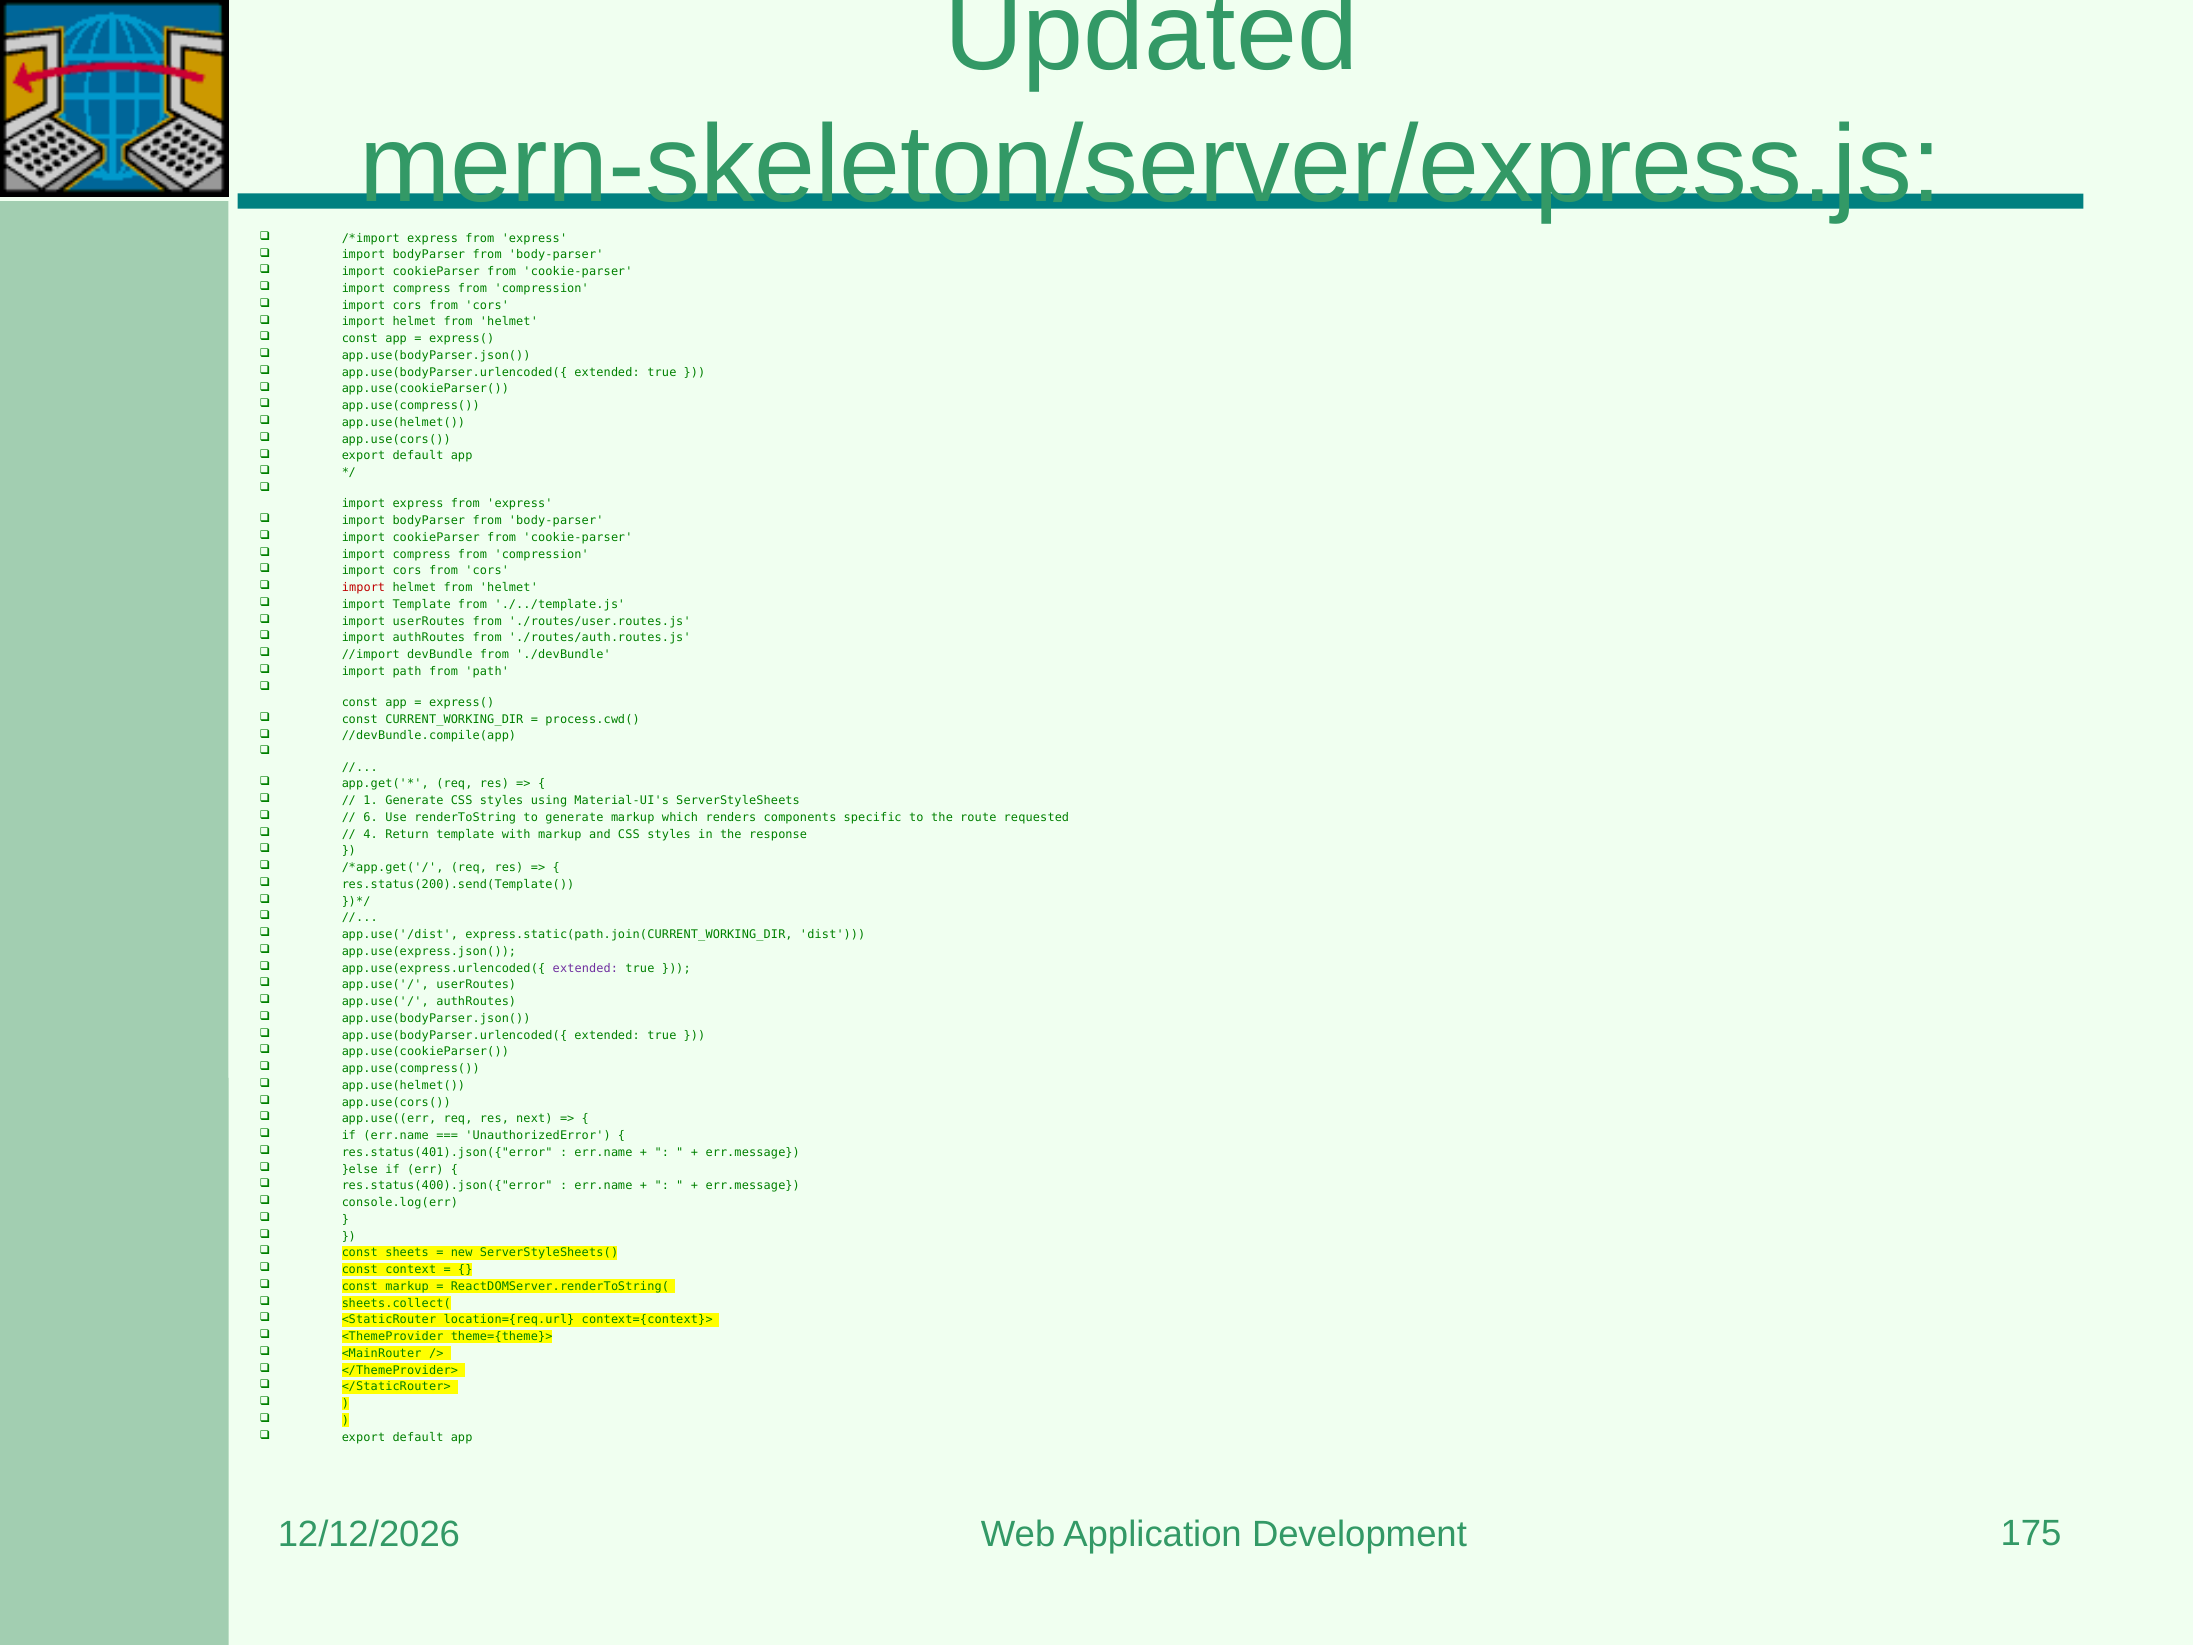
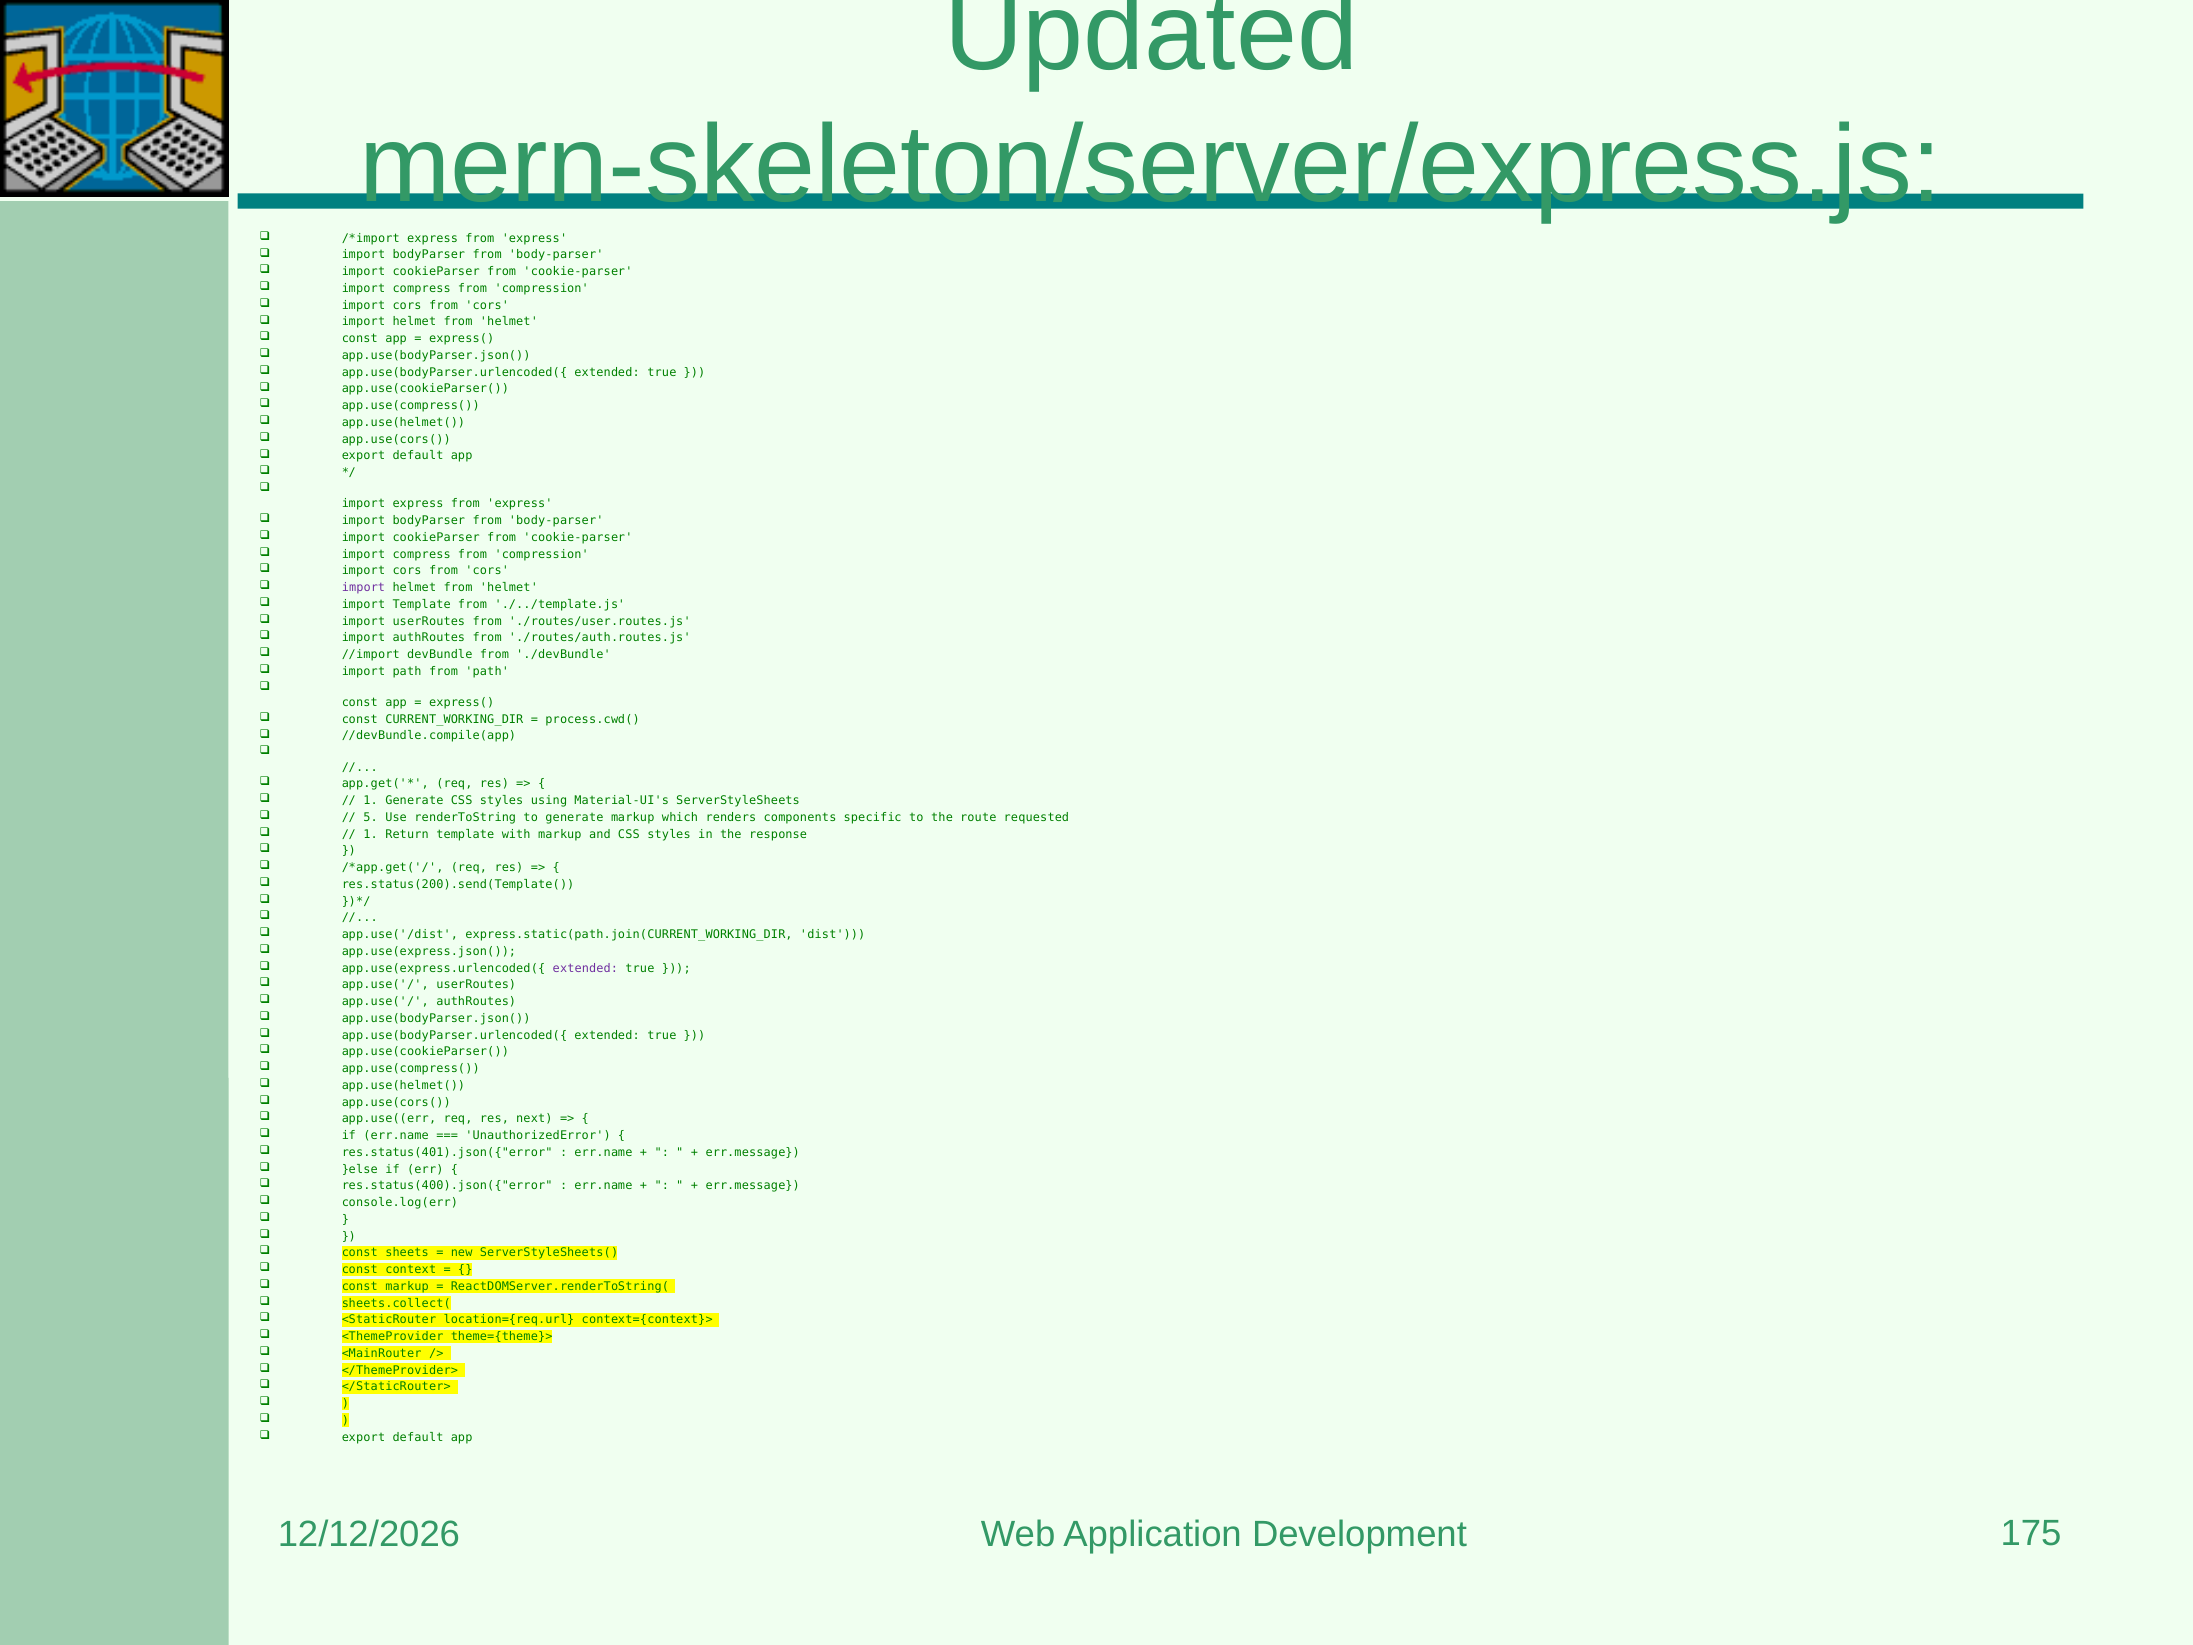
import colour: red -> purple (363, 588)
6: 6 -> 5 (371, 817)
4: 4 -> 1 (371, 834)
